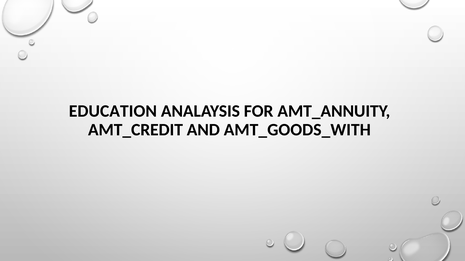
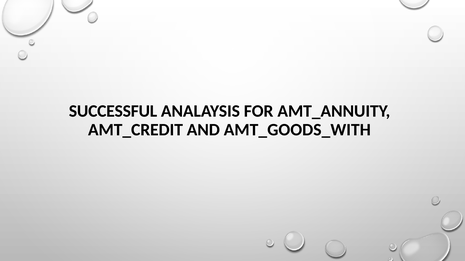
EDUCATION: EDUCATION -> SUCCESSFUL (113, 111)
